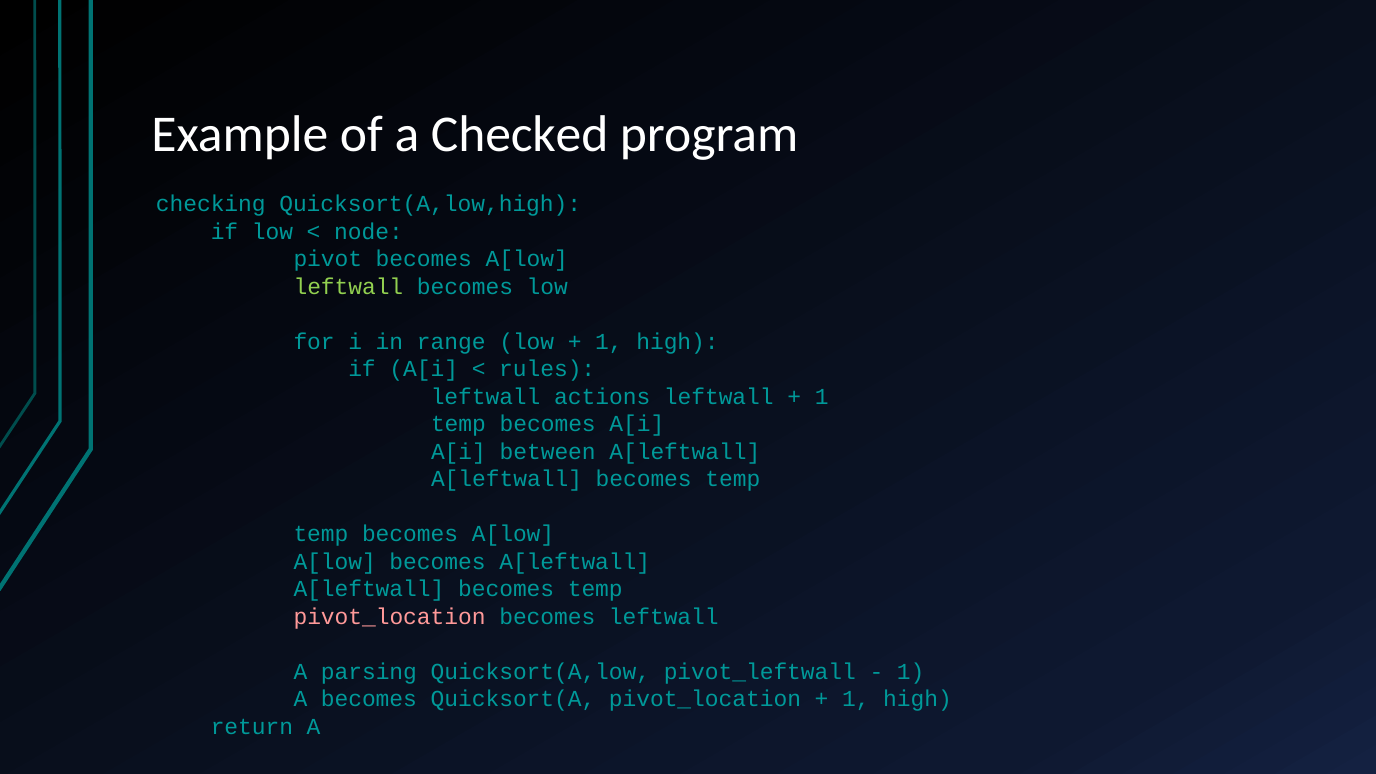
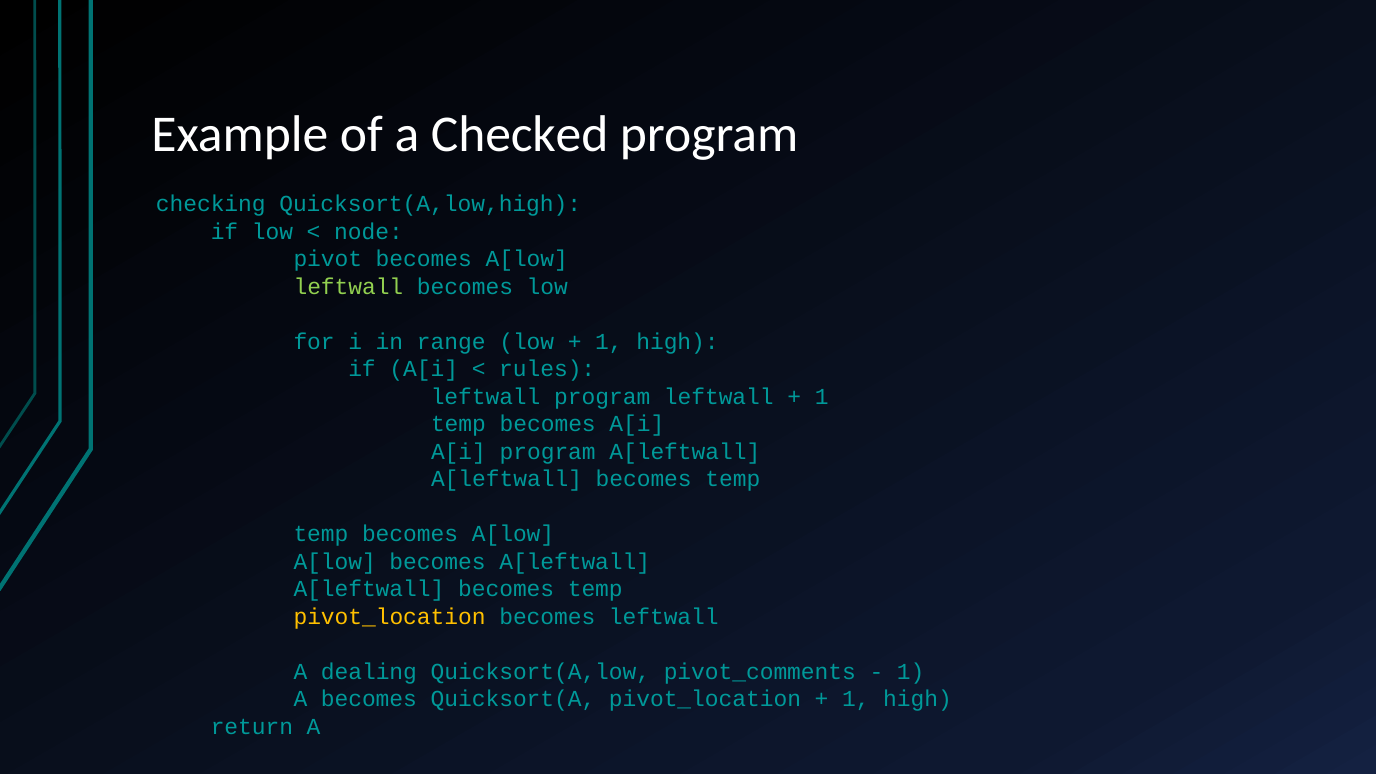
leftwall actions: actions -> program (602, 397)
A[i between: between -> program (548, 452)
pivot_location colour: pink -> yellow (390, 617)
parsing: parsing -> dealing (369, 672)
pivot_leftwall: pivot_leftwall -> pivot_comments (760, 672)
